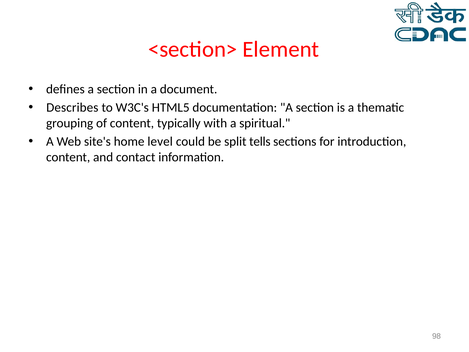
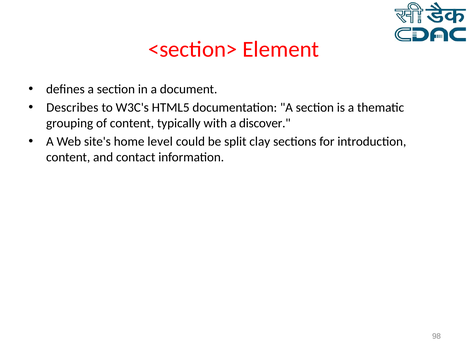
spiritual: spiritual -> discover (265, 123)
tells: tells -> clay (260, 141)
